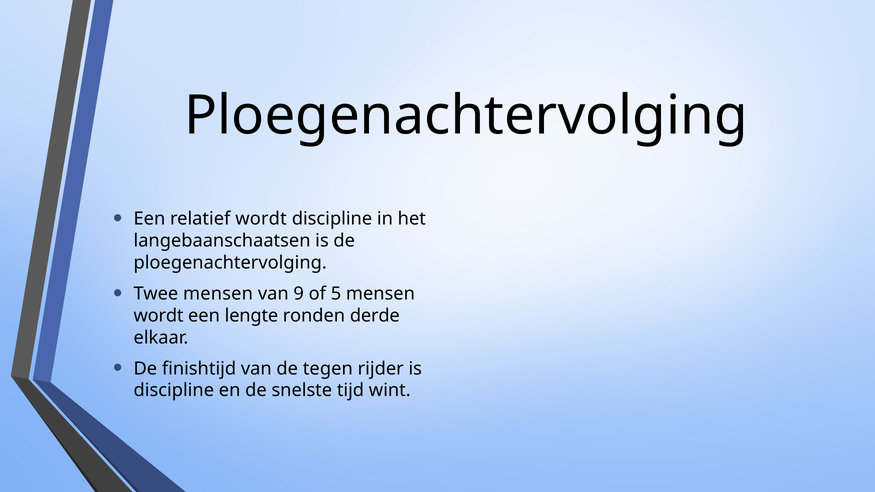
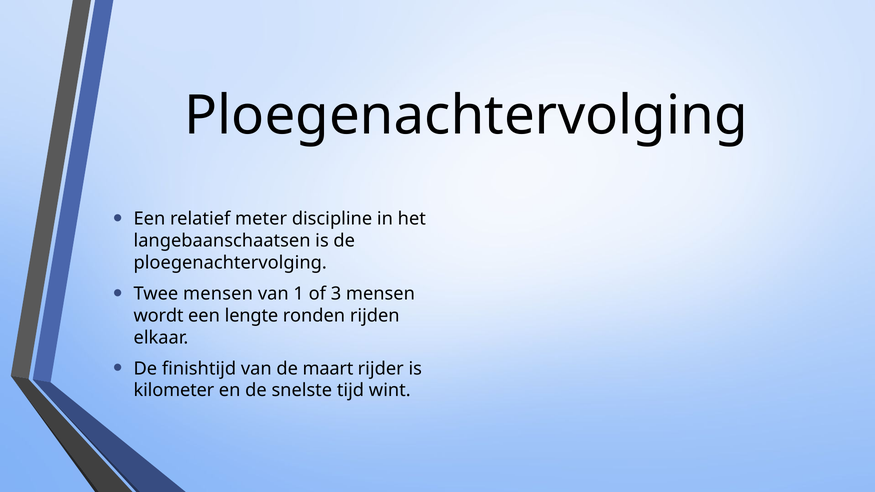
relatief wordt: wordt -> meter (261, 219)
9: 9 -> 1 (299, 294)
5: 5 -> 3 (336, 294)
derde: derde -> rijden (375, 316)
tegen: tegen -> maart (328, 369)
discipline: discipline -> kilometer (174, 391)
